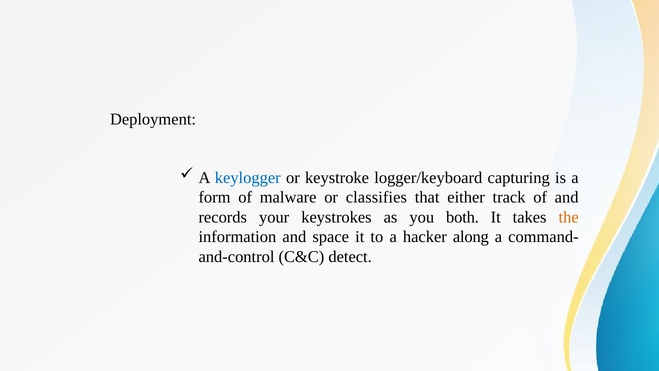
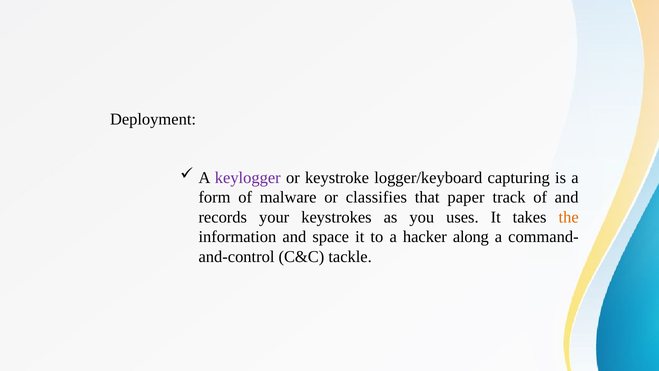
keylogger colour: blue -> purple (248, 177)
either: either -> paper (466, 197)
both: both -> uses (462, 217)
detect: detect -> tackle (350, 257)
